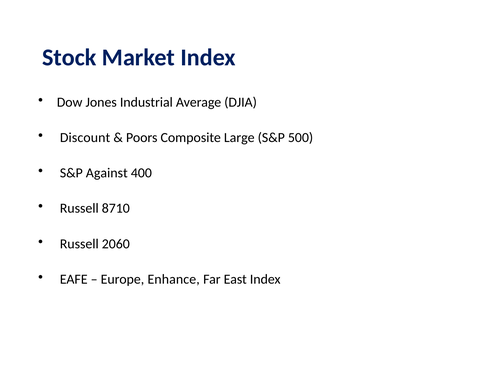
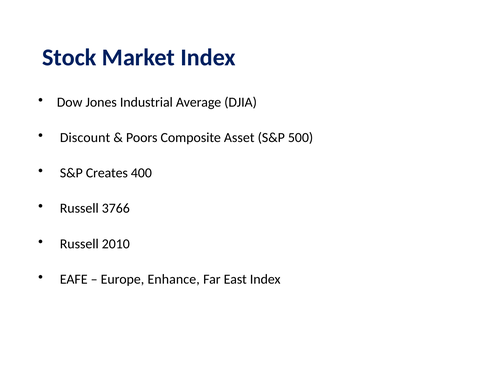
Large: Large -> Asset (239, 138)
Against: Against -> Creates (107, 173)
8710: 8710 -> 3766 (116, 208)
2060: 2060 -> 2010 (116, 244)
